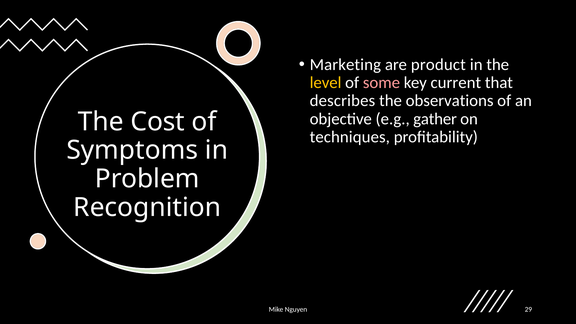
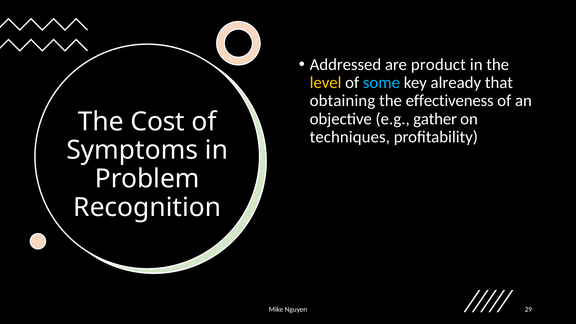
Marketing: Marketing -> Addressed (345, 65)
some colour: pink -> light blue (381, 83)
current: current -> already (456, 83)
describes: describes -> obtaining (342, 101)
observations: observations -> effectiveness (450, 101)
